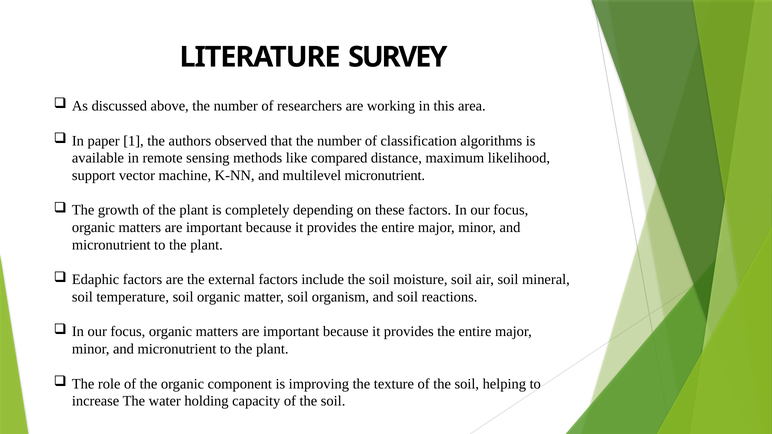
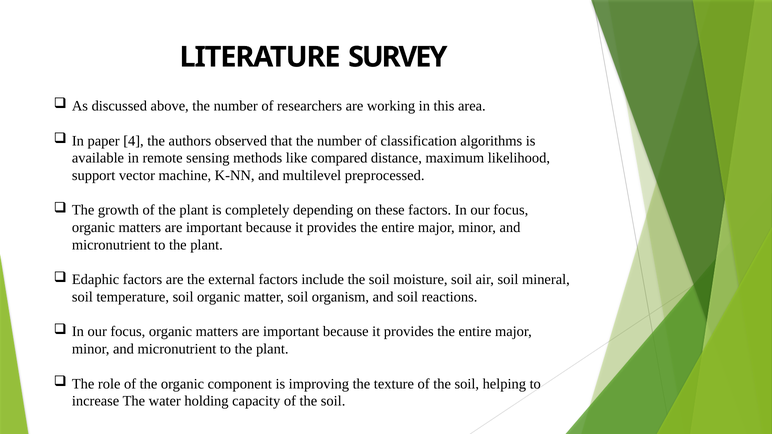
1: 1 -> 4 (134, 141)
multilevel micronutrient: micronutrient -> preprocessed (385, 176)
